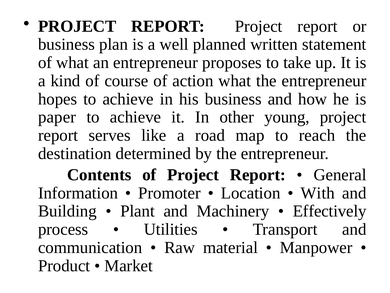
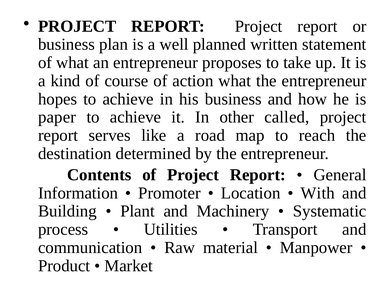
young: young -> called (287, 117)
Effectively: Effectively -> Systematic (330, 211)
